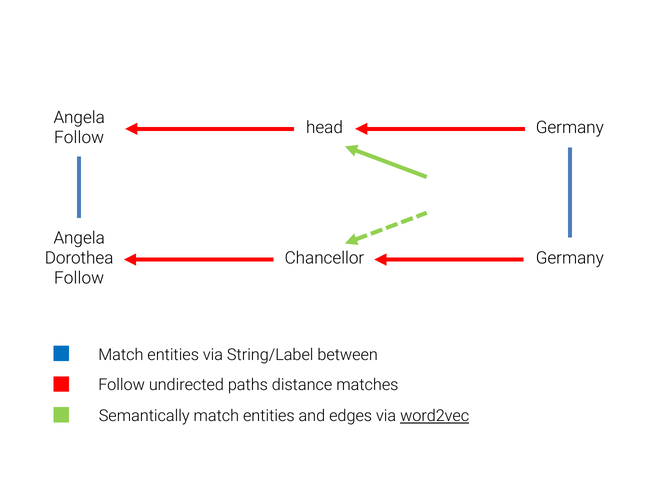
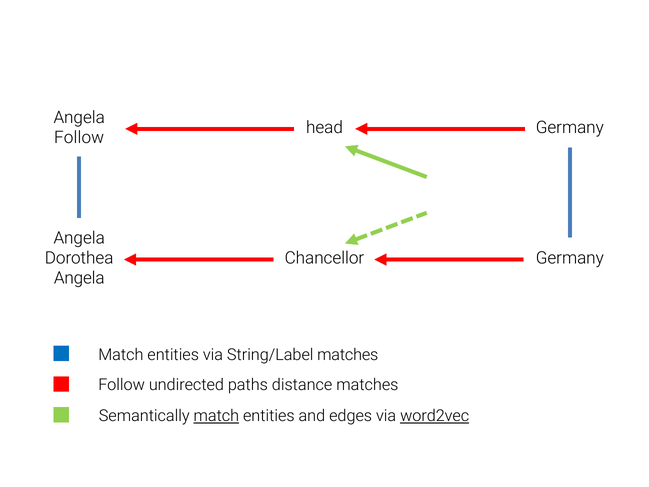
Follow: Follow -> Angela (79, 278)
String/Label between: between -> matches (348, 355)
match underline: none -> present (216, 416)
